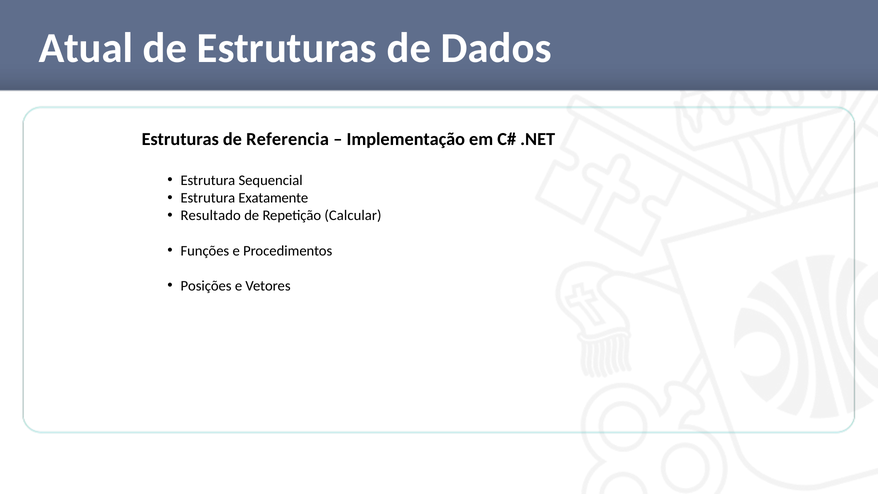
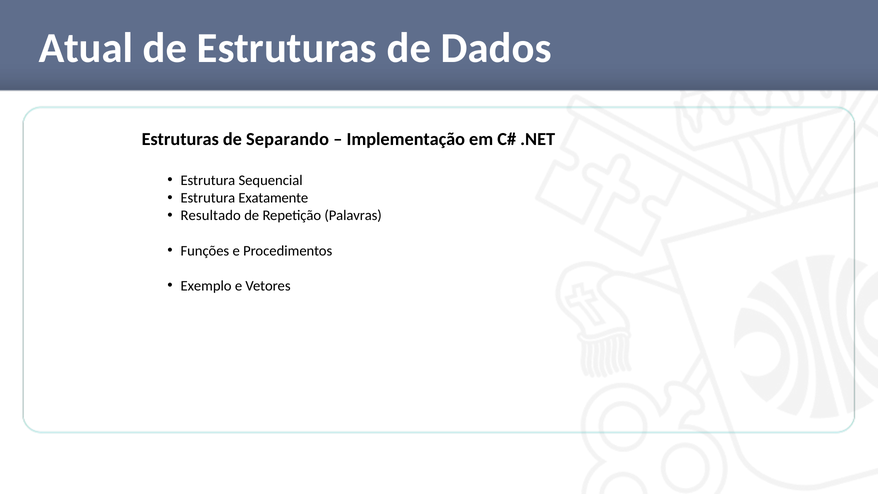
Referencia: Referencia -> Separando (288, 139)
Calcular: Calcular -> Palavras (353, 216)
Posições: Posições -> Exemplo (206, 286)
